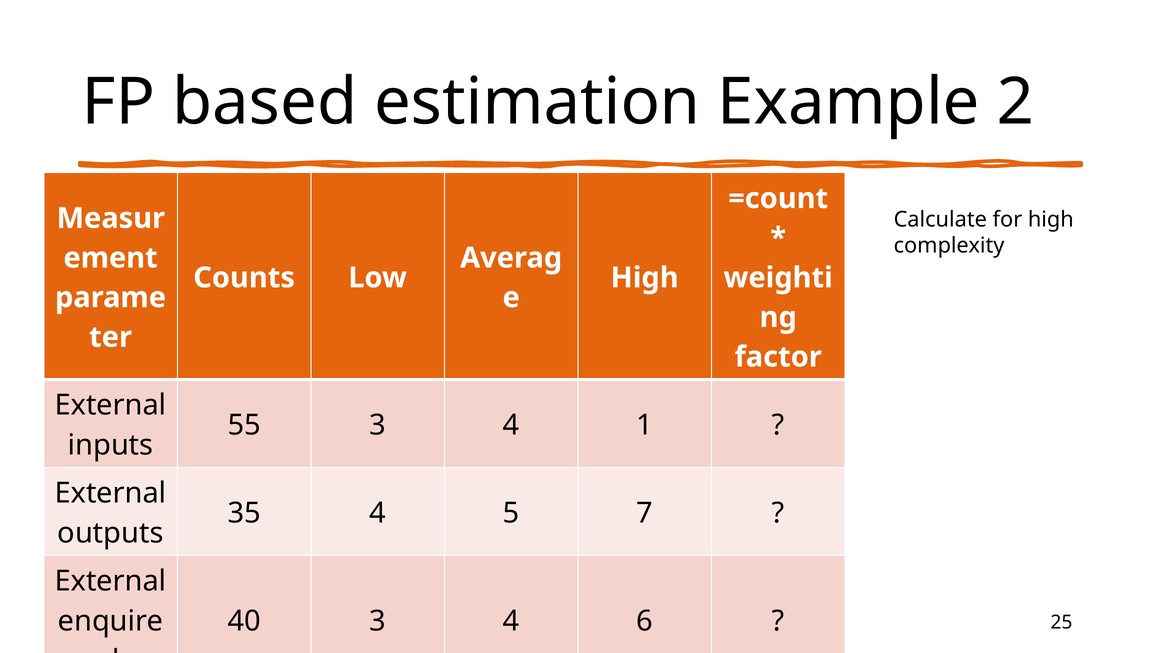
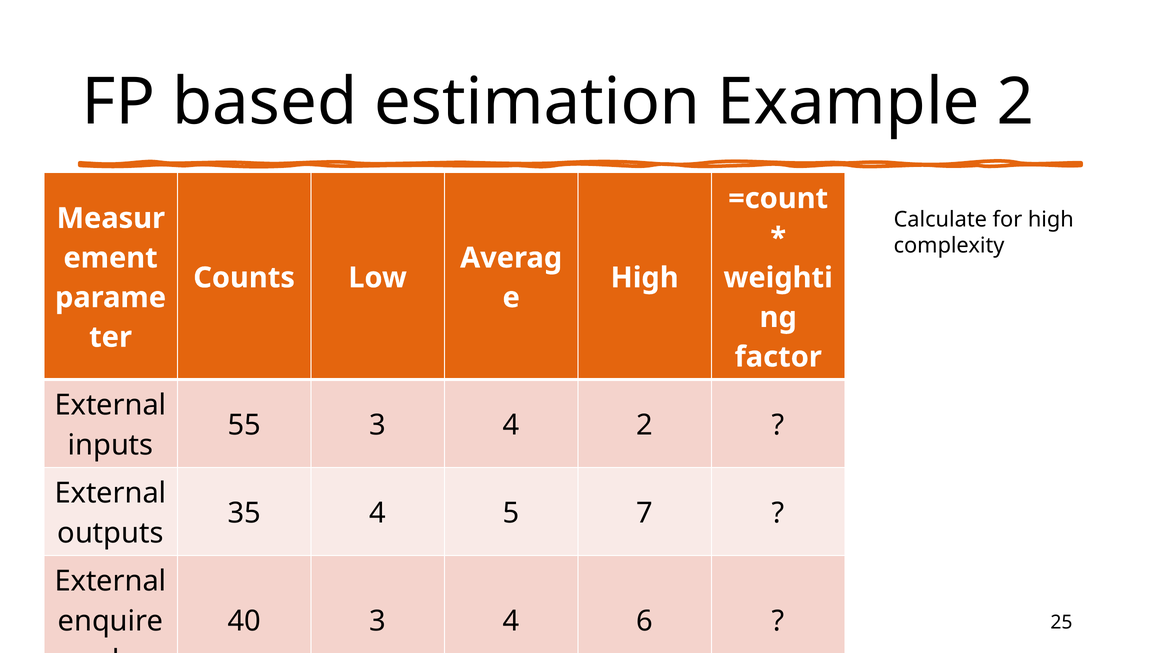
4 1: 1 -> 2 (645, 425)
